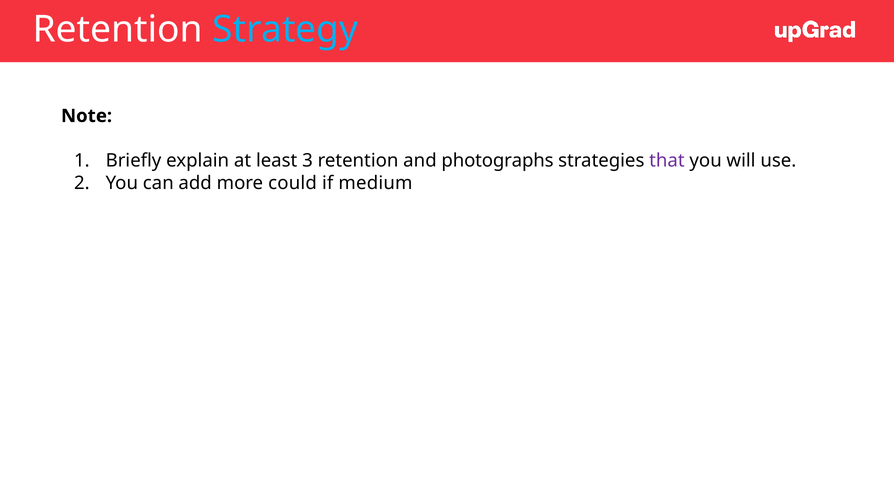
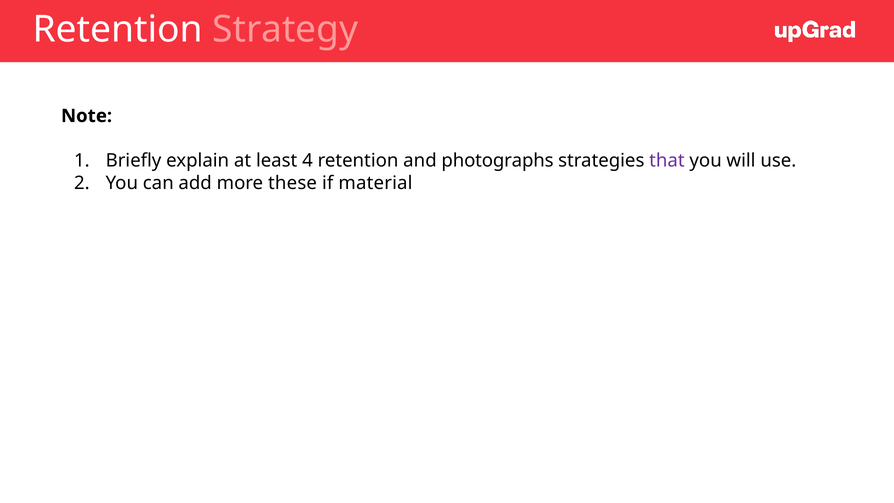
Strategy colour: light blue -> pink (285, 29)
3: 3 -> 4 (307, 161)
could: could -> these (293, 183)
medium: medium -> material (375, 183)
